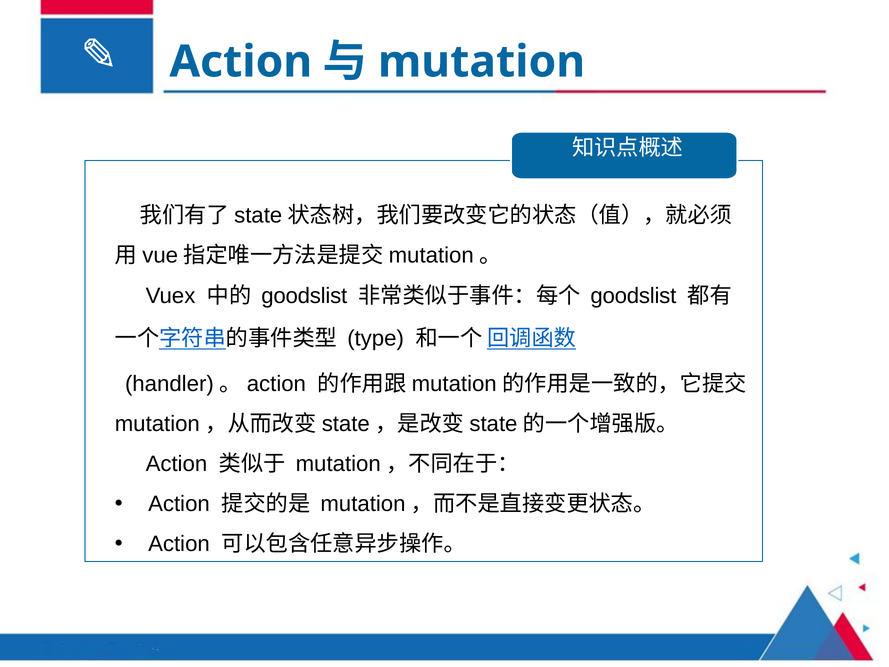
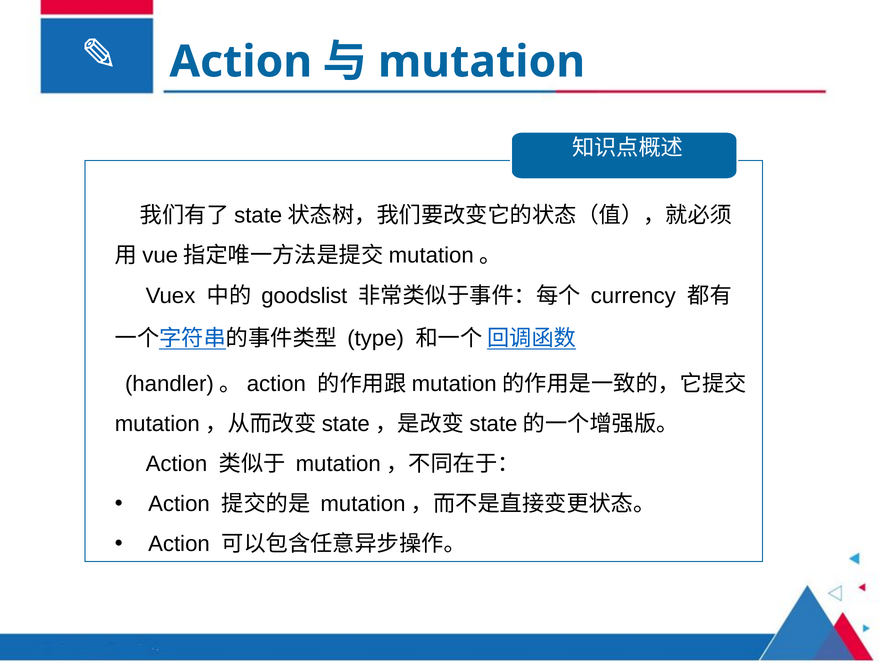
goodslist: goodslist -> currency (633, 296)
